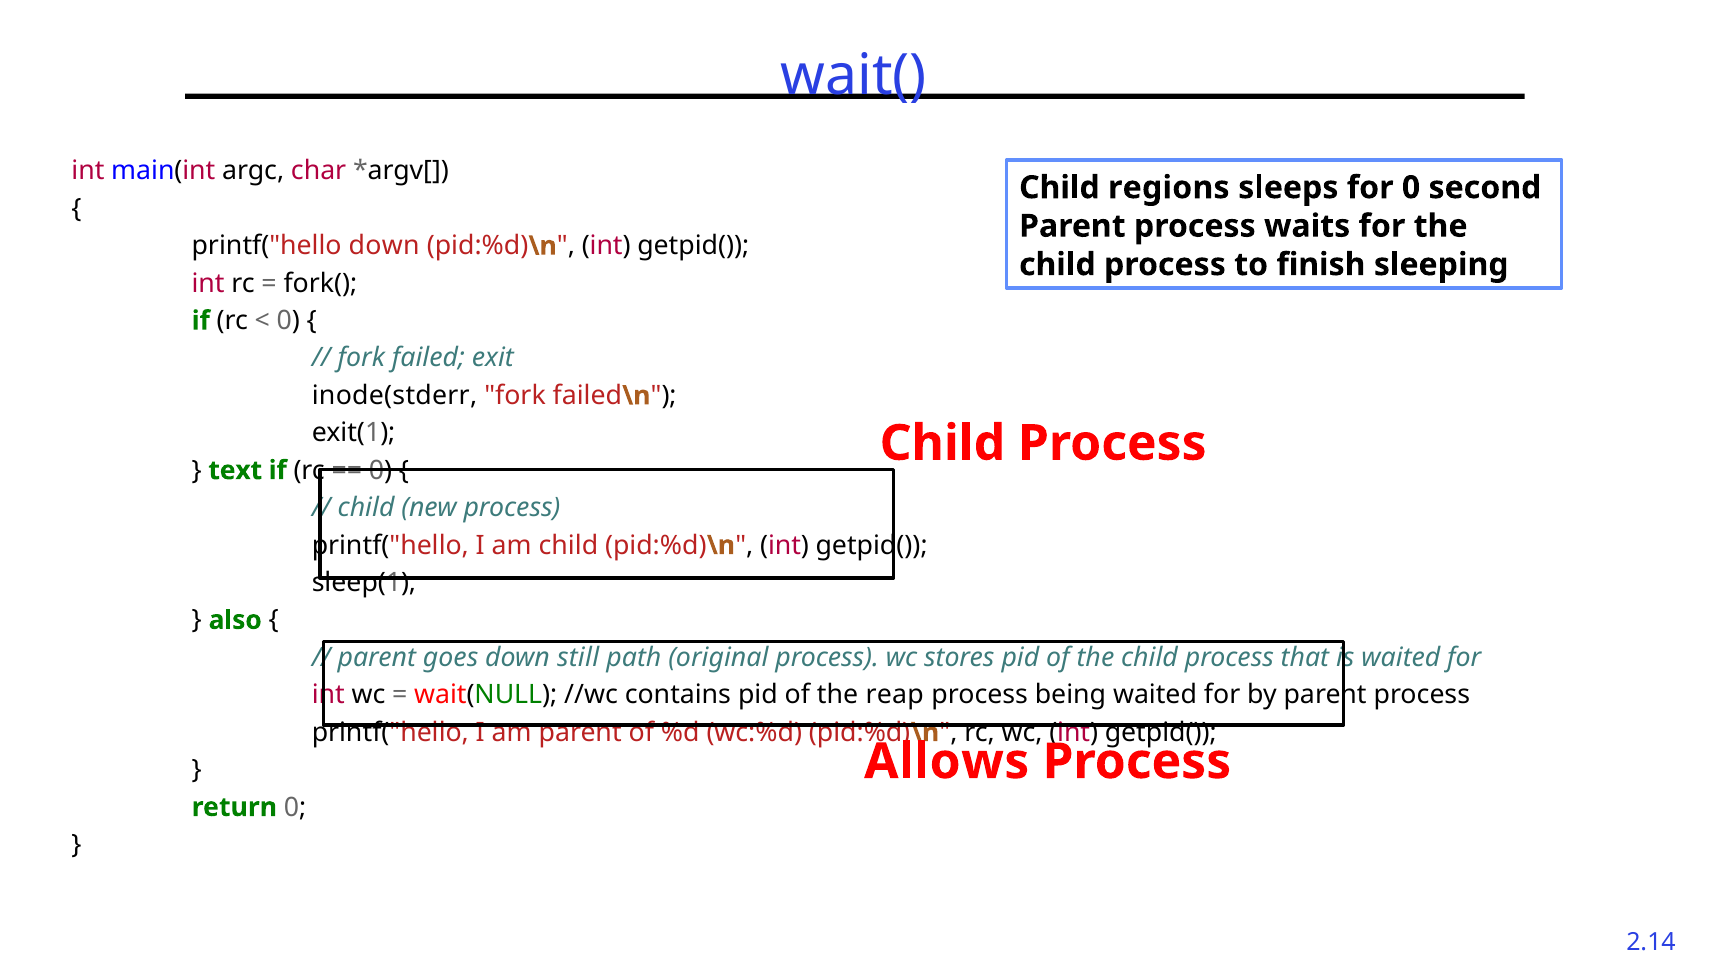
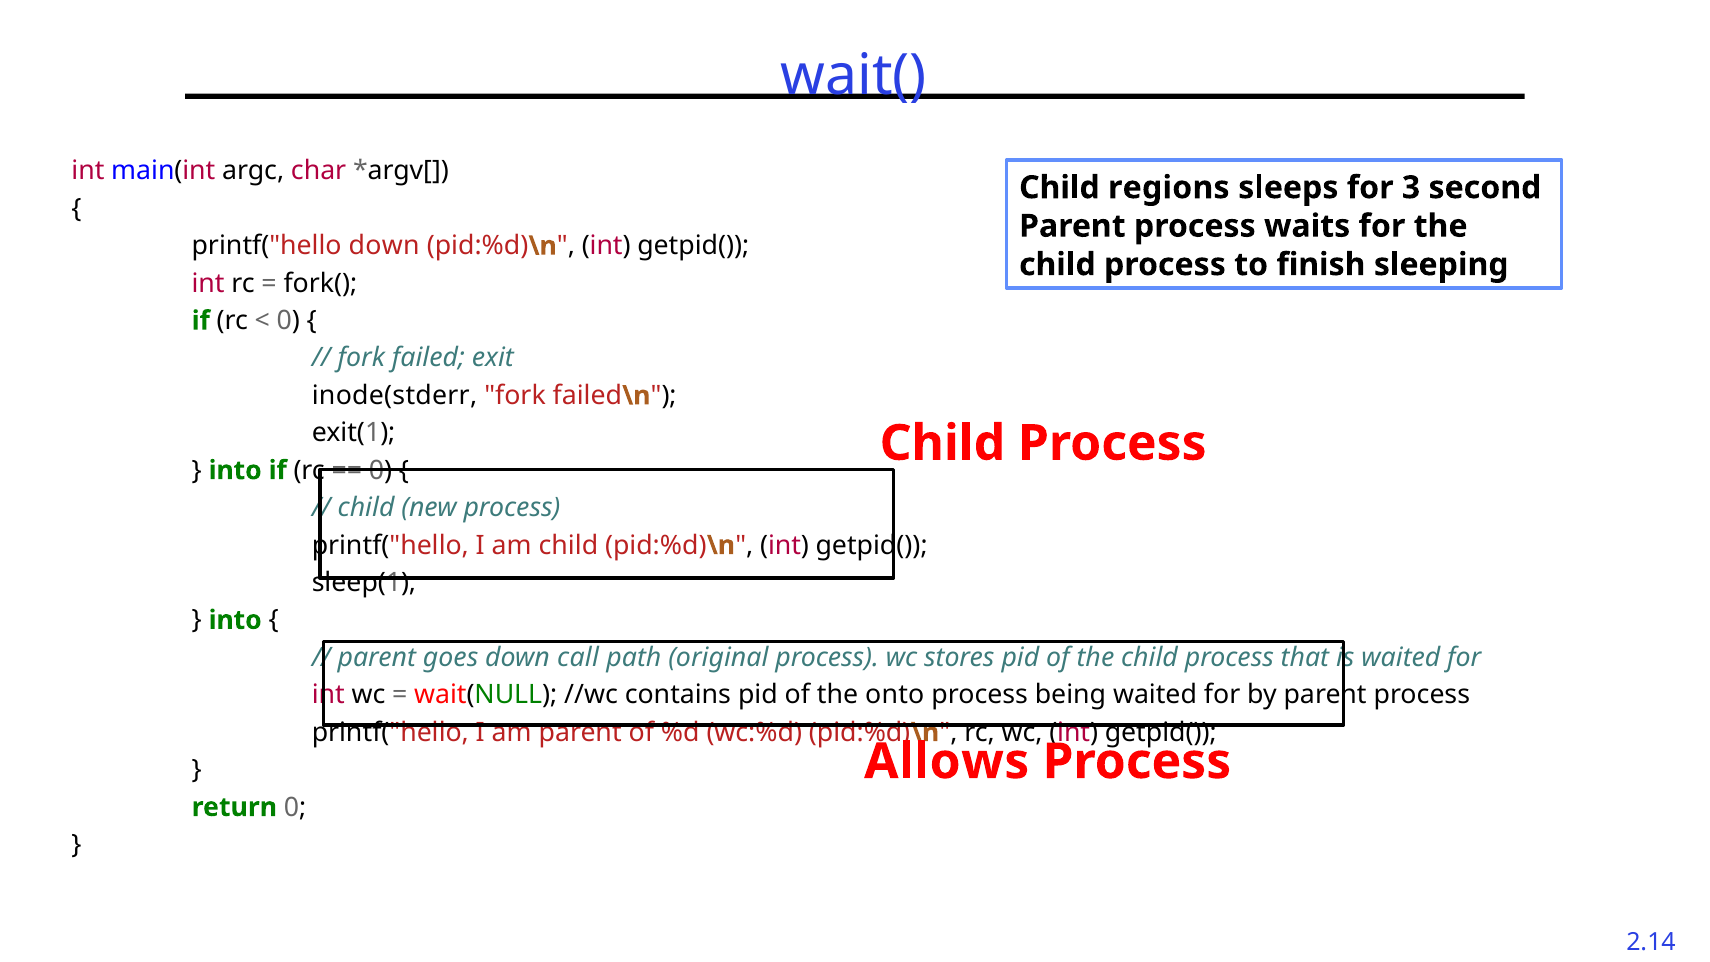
for 0: 0 -> 3 (1411, 188)
text: text -> into (235, 470)
also: also -> into (235, 620)
still: still -> call (578, 657)
reap: reap -> onto (895, 695)
